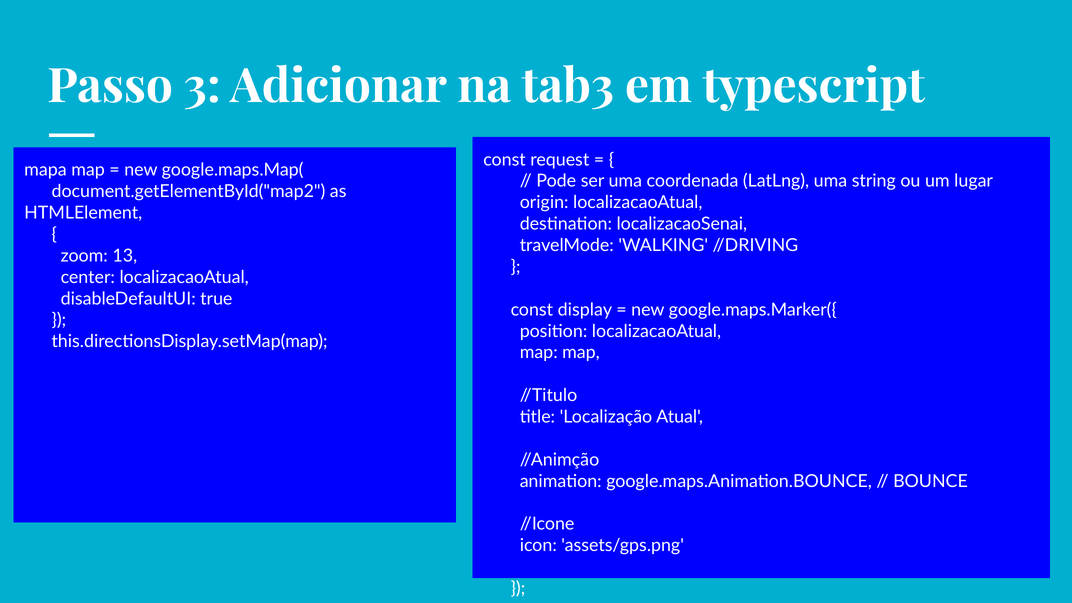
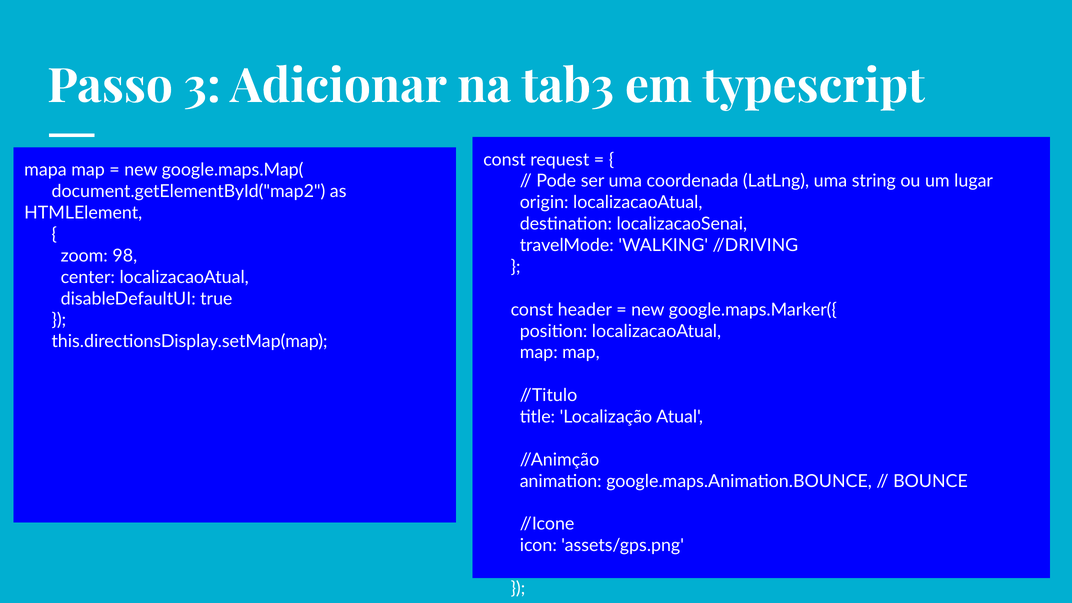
13: 13 -> 98 (125, 256)
display: display -> header (585, 310)
